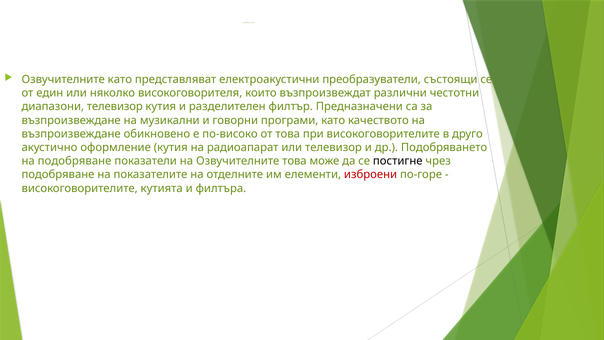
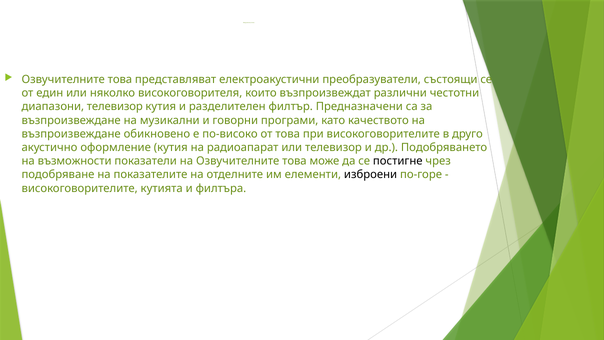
като: като -> това (120, 79)
на подобряване: подобряване -> възможности (75, 161)
изброени colour: red -> black (371, 175)
